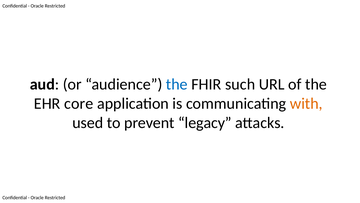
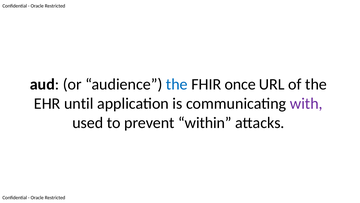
such: such -> once (240, 84)
core: core -> until (79, 103)
with colour: orange -> purple (306, 103)
legacy: legacy -> within (205, 123)
